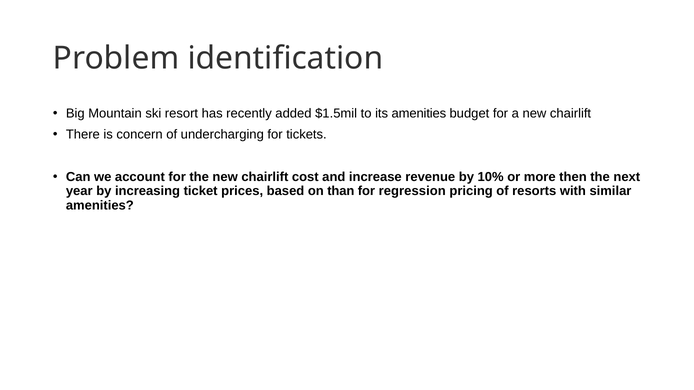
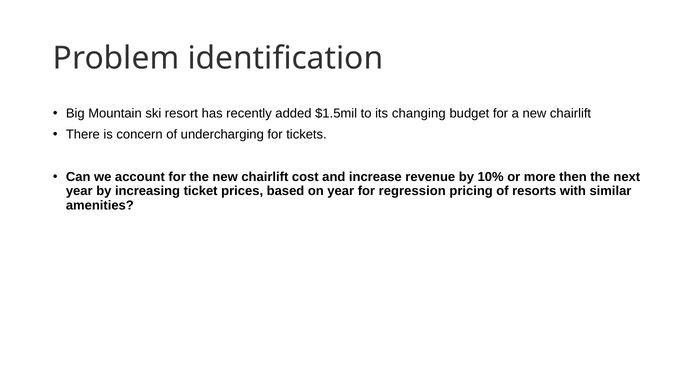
its amenities: amenities -> changing (419, 113)
on than: than -> year (341, 191)
